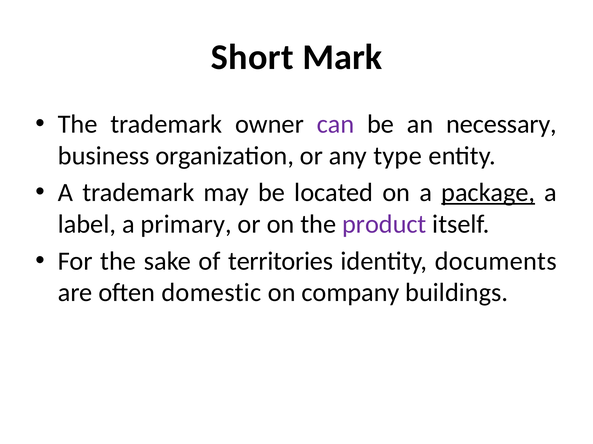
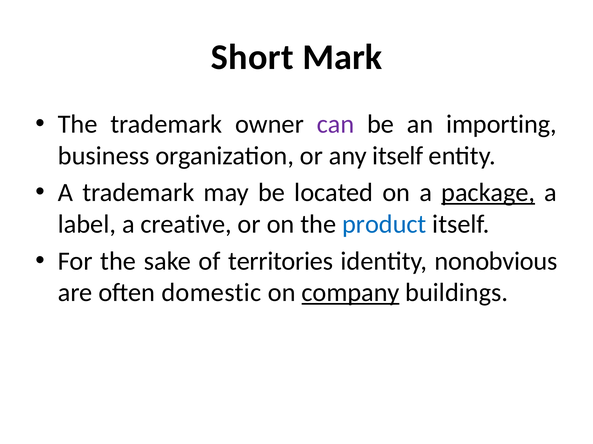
necessary: necessary -> importing (501, 124)
any type: type -> itself (398, 156)
primary: primary -> creative (186, 225)
product colour: purple -> blue (384, 225)
documents: documents -> nonobvious (496, 261)
company underline: none -> present (350, 293)
